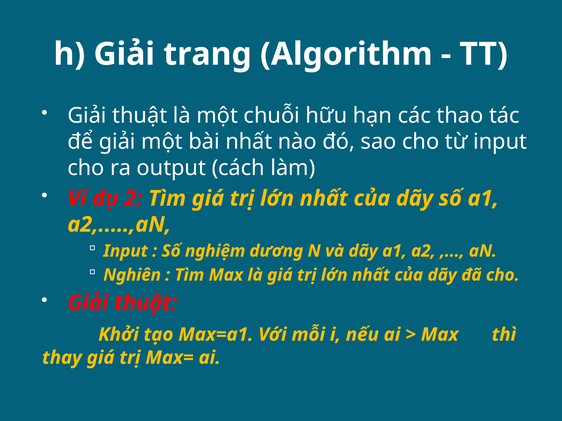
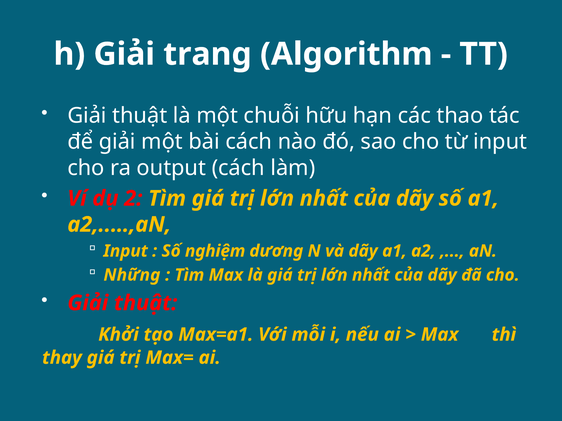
bài nhất: nhất -> cách (249, 142)
Nghiên: Nghiên -> Những (132, 275)
